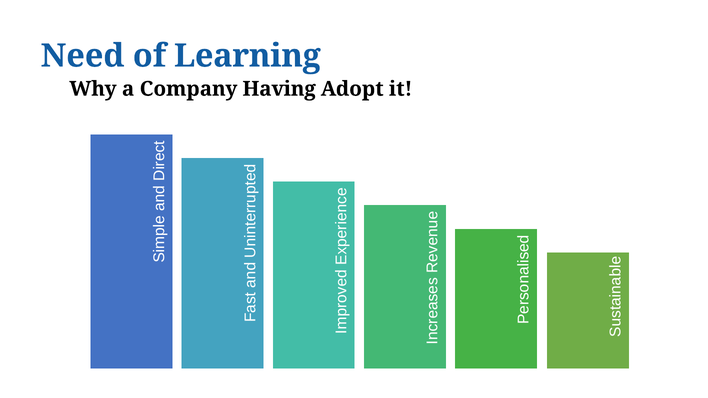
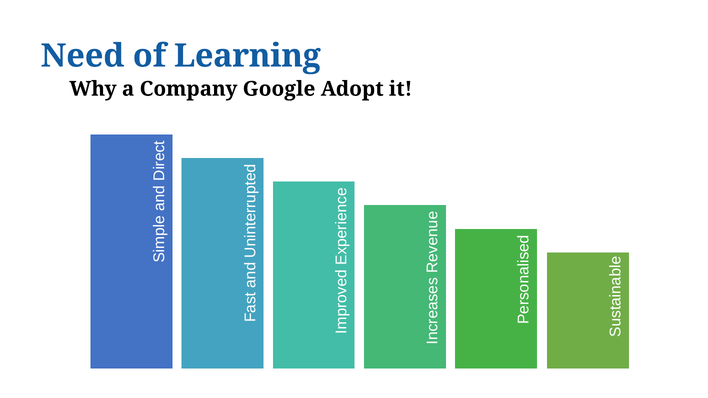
Having: Having -> Google (279, 89)
